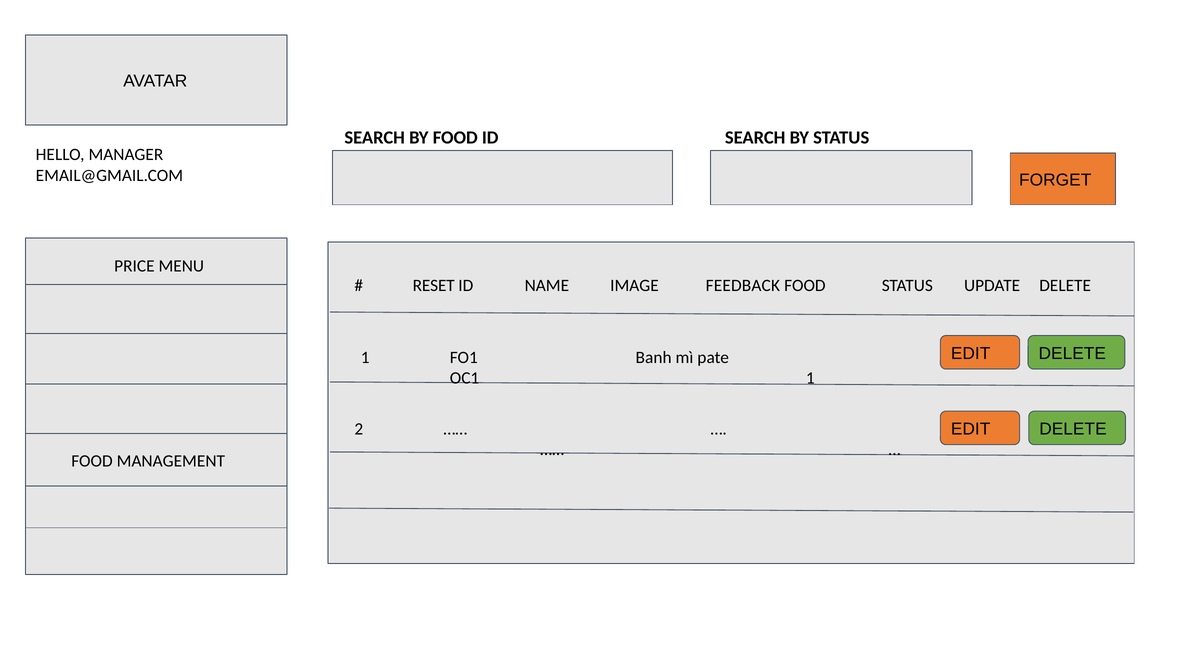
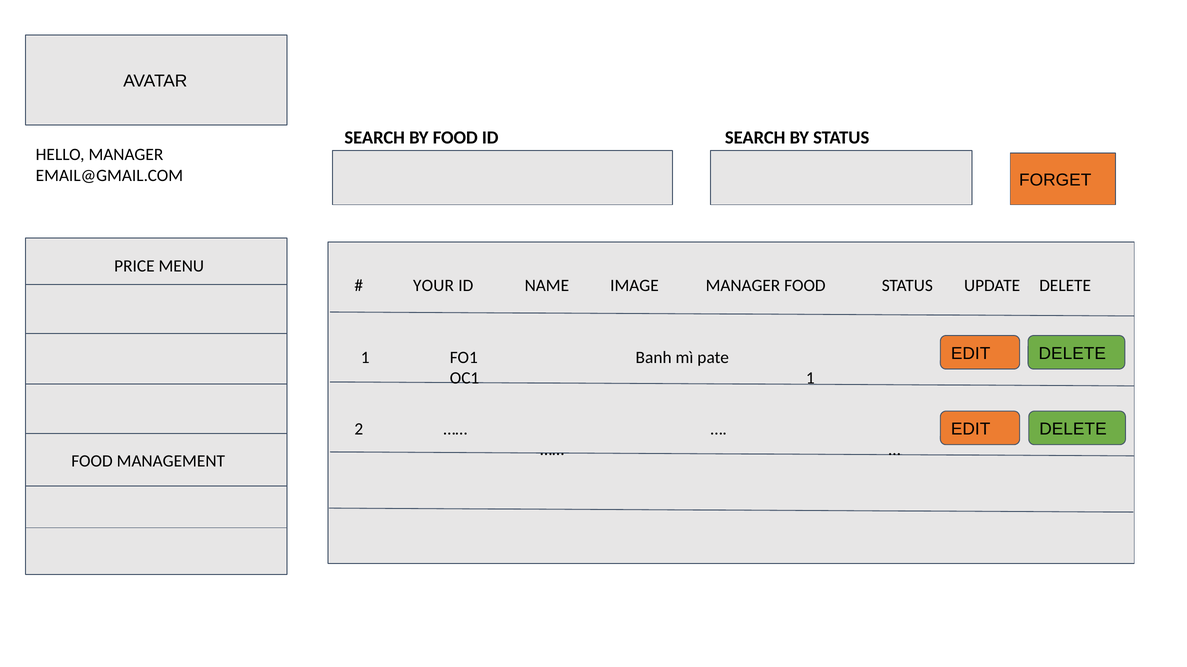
RESET: RESET -> YOUR (434, 286)
IMAGE FEEDBACK: FEEDBACK -> MANAGER (743, 286)
